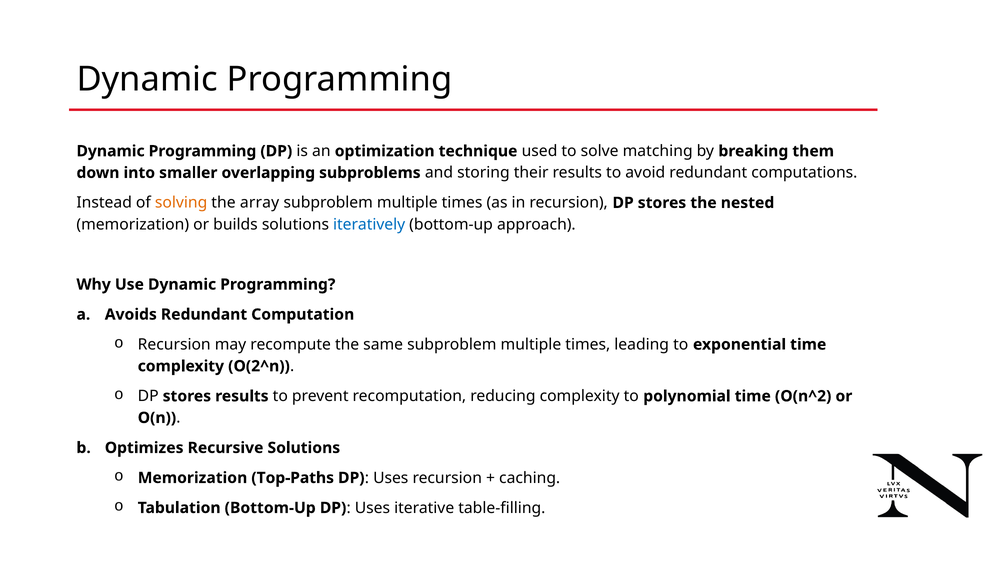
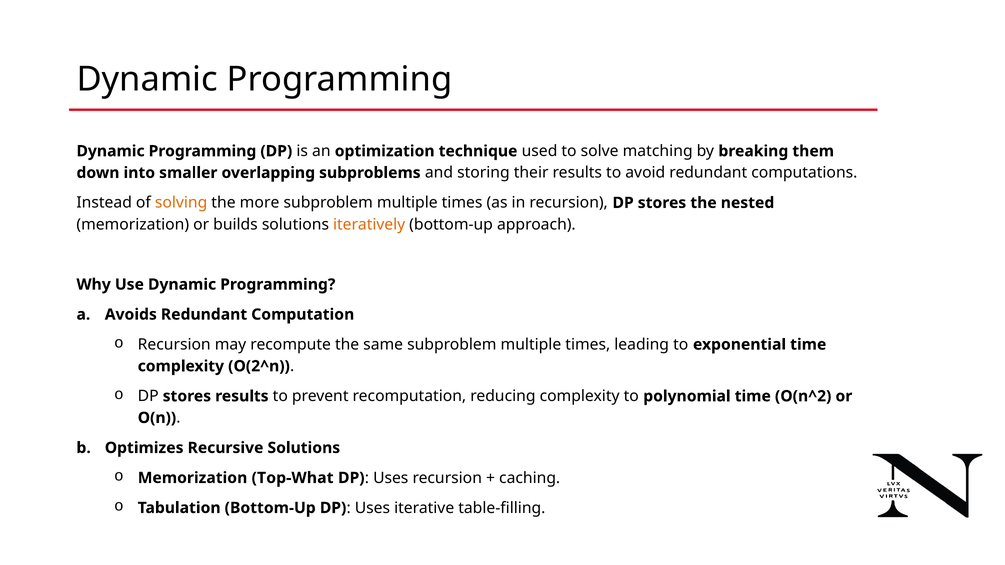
array: array -> more (260, 203)
iteratively colour: blue -> orange (369, 225)
Top-Paths: Top-Paths -> Top-What (293, 478)
